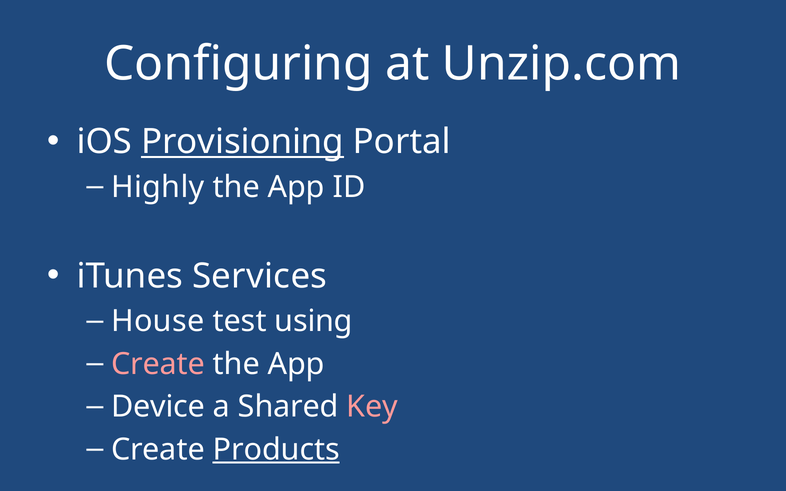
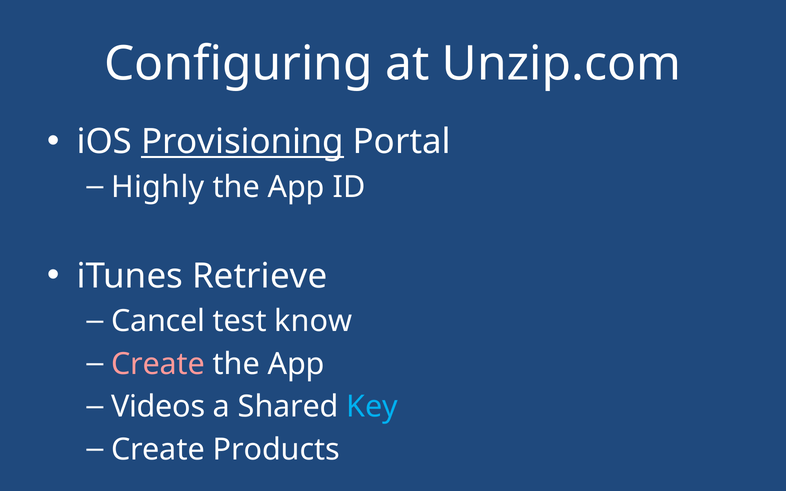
Services: Services -> Retrieve (260, 276)
House: House -> Cancel (158, 321)
using: using -> know (313, 321)
Device: Device -> Videos (158, 407)
Key colour: pink -> light blue (372, 407)
Products underline: present -> none (276, 450)
